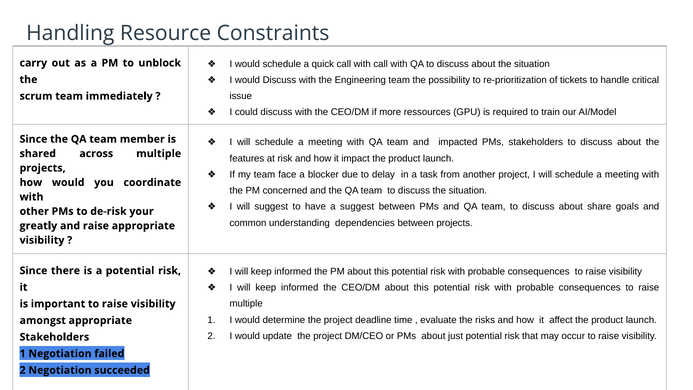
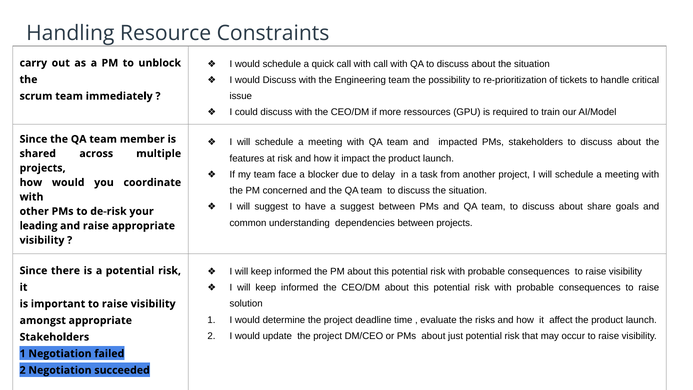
greatly: greatly -> leading (38, 226)
multiple: multiple -> solution (246, 304)
